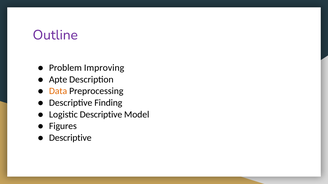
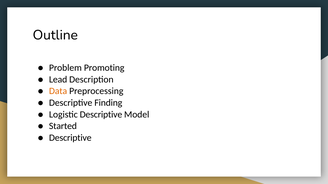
Outline colour: purple -> black (55, 35)
Improving: Improving -> Promoting (104, 68)
Apte: Apte -> Lead (58, 80)
Figures: Figures -> Started (63, 126)
